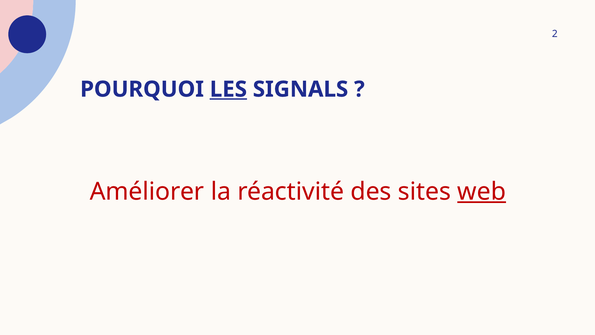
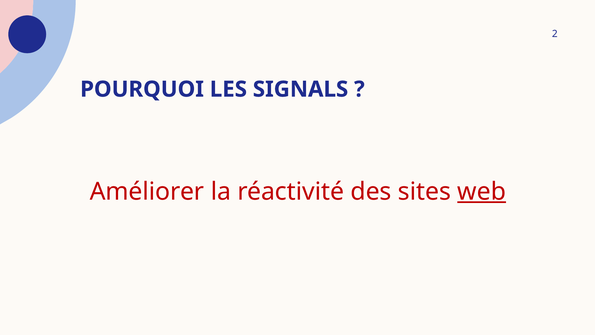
LES underline: present -> none (228, 89)
